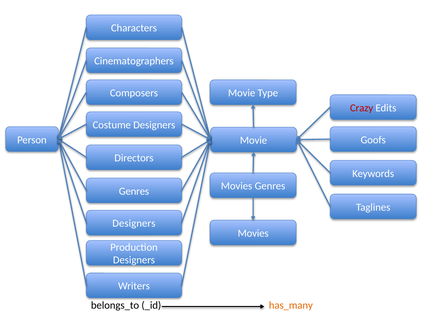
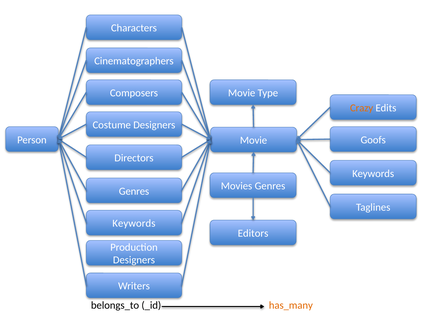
Crazy colour: red -> orange (362, 108)
Designers: Designers -> Keywords (134, 223)
Movies: Movies -> Editors (253, 233)
